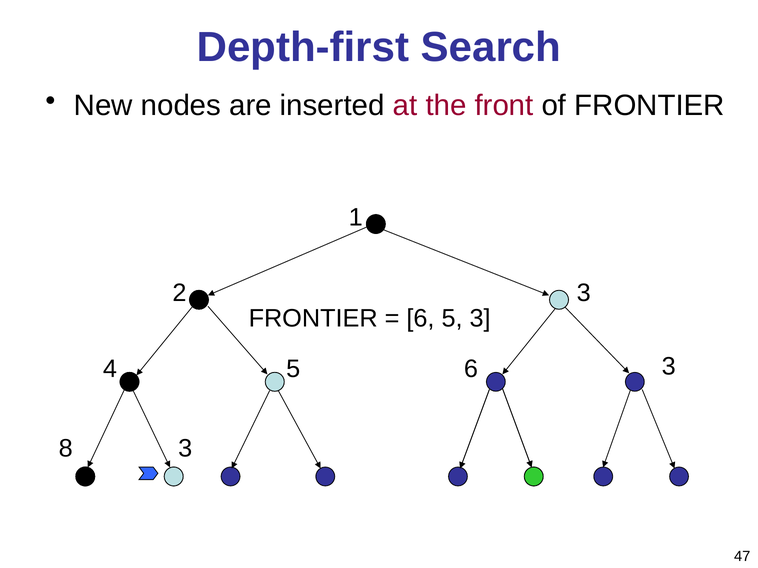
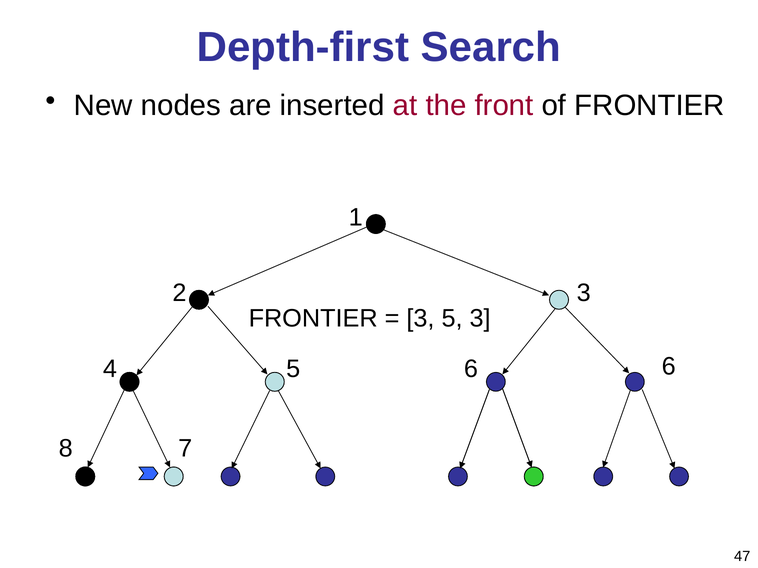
6: 6 -> 3 (420, 319)
6 3: 3 -> 6 (669, 367)
8 3: 3 -> 7 (185, 449)
